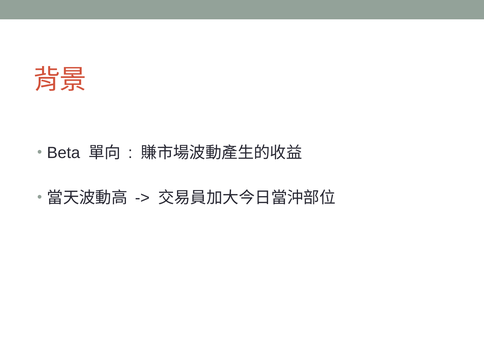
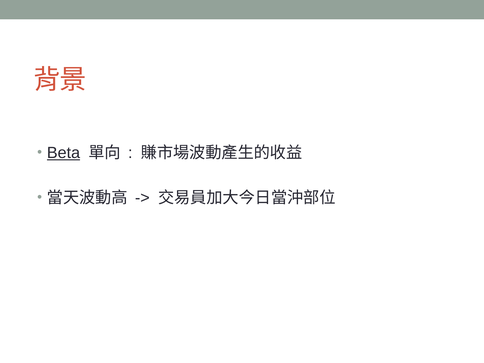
Beta underline: none -> present (63, 153)
